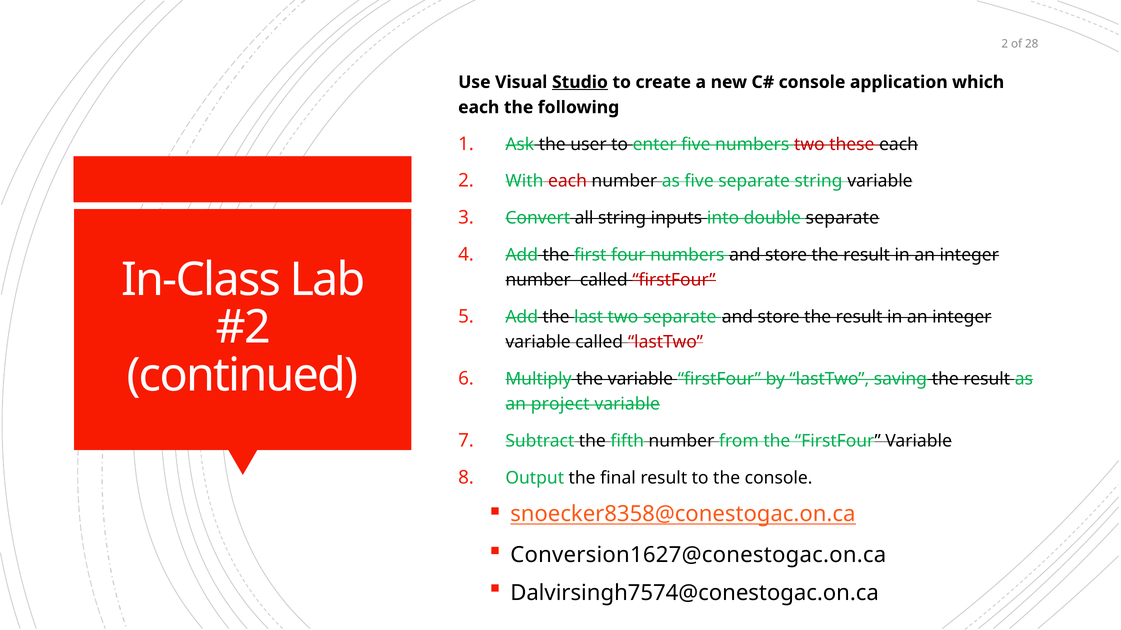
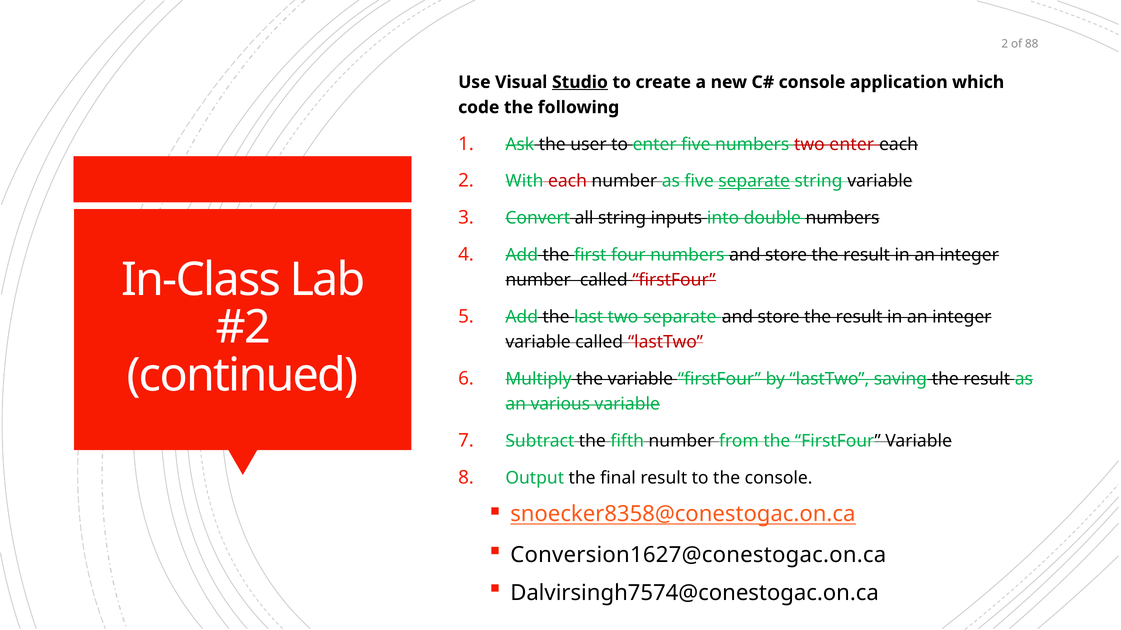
28: 28 -> 88 (1032, 44)
each: each -> code (479, 107)
two these: these -> enter (852, 144)
separate underline: none -> present (754, 181)
double separate: separate -> numbers (843, 218)
project: project -> various (560, 405)
